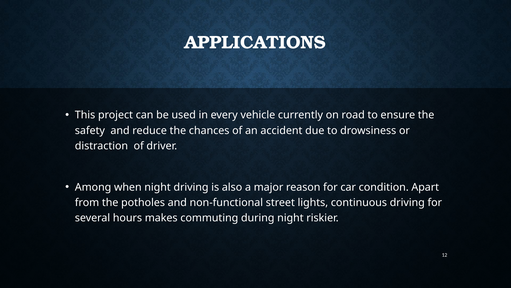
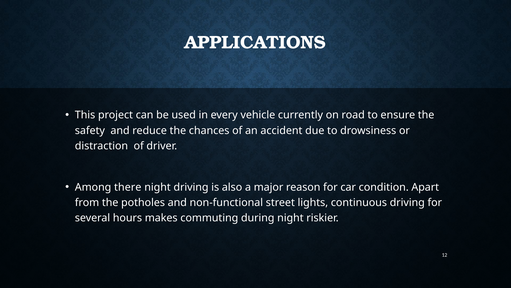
when: when -> there (128, 187)
